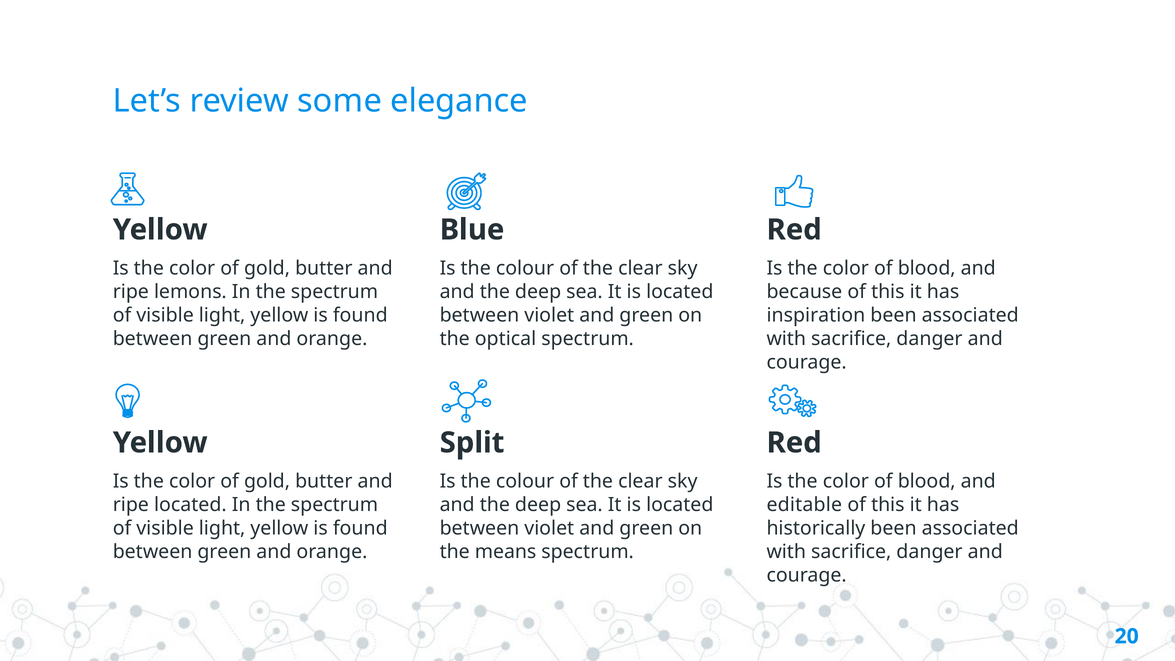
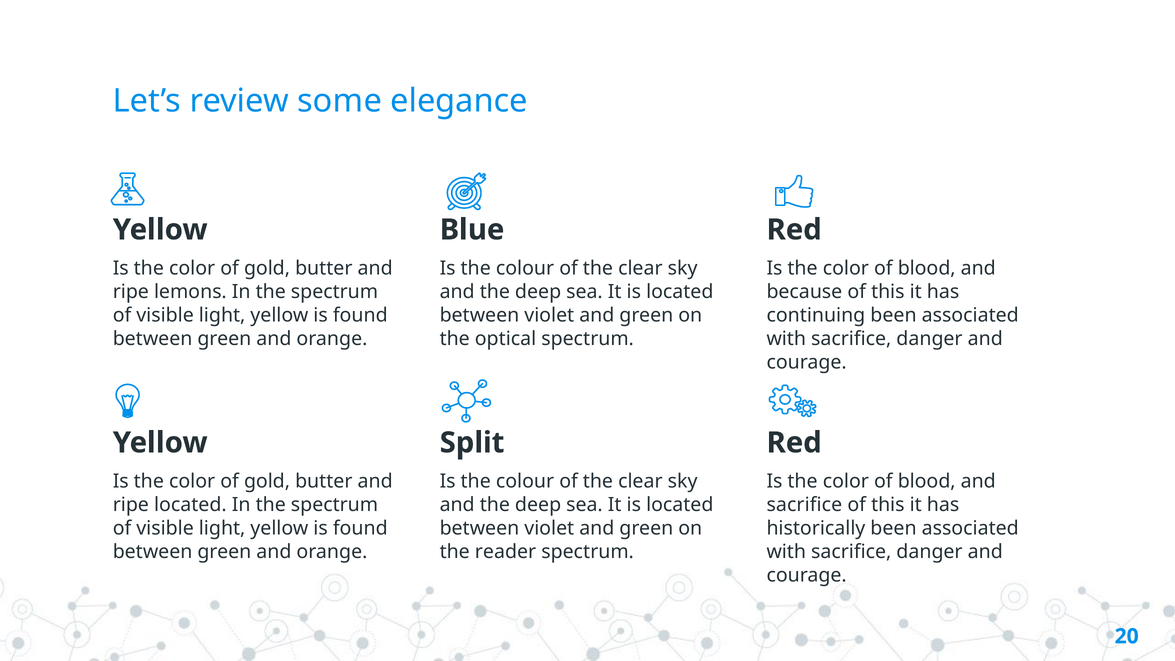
inspiration: inspiration -> continuing (816, 315)
editable: editable -> sacrifice (804, 505)
means: means -> reader (506, 552)
